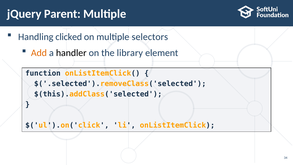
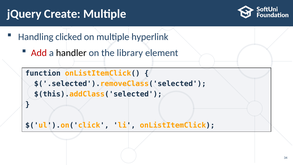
Parent: Parent -> Create (62, 14)
selectors: selectors -> hyperlink (150, 37)
Add colour: orange -> red (39, 53)
